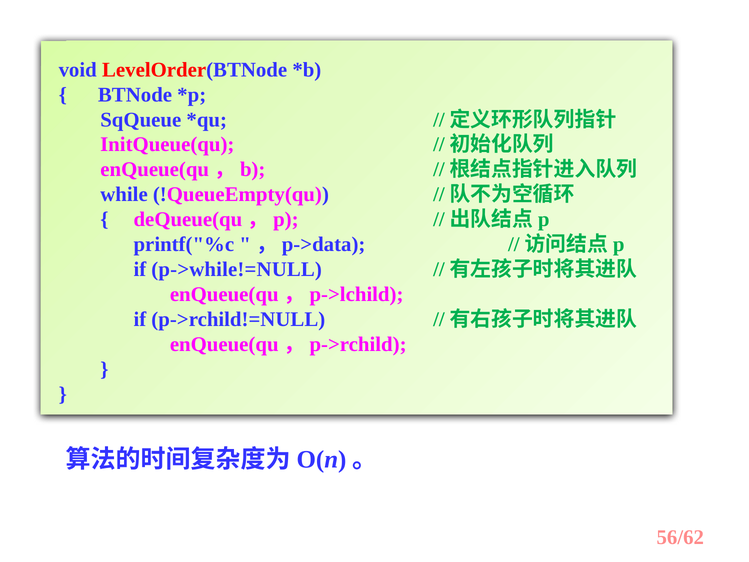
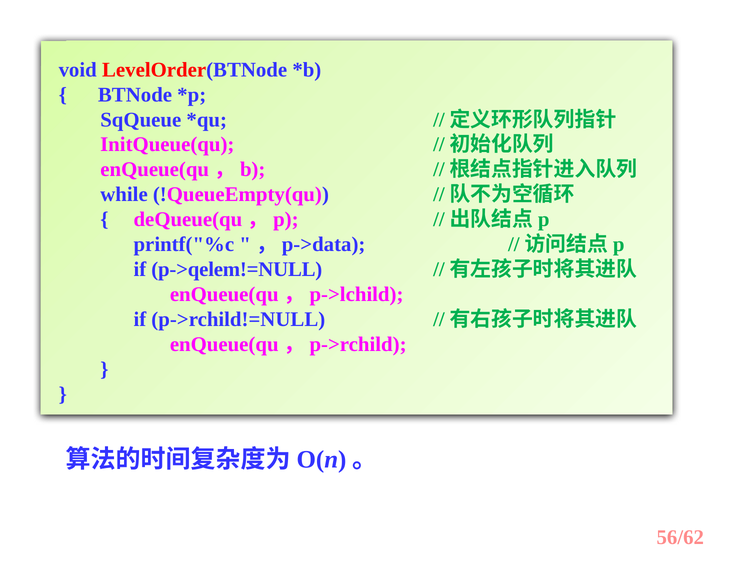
p->while!=NULL: p->while!=NULL -> p->qelem!=NULL (237, 269)
